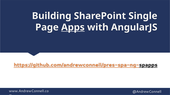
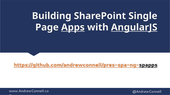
AngularJS underline: none -> present (134, 27)
